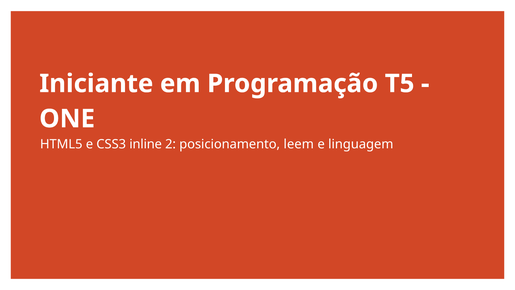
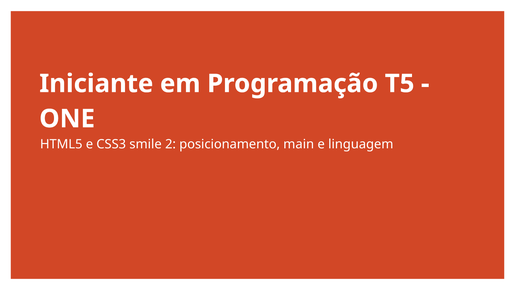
inline: inline -> smile (146, 144)
leem: leem -> main (299, 144)
